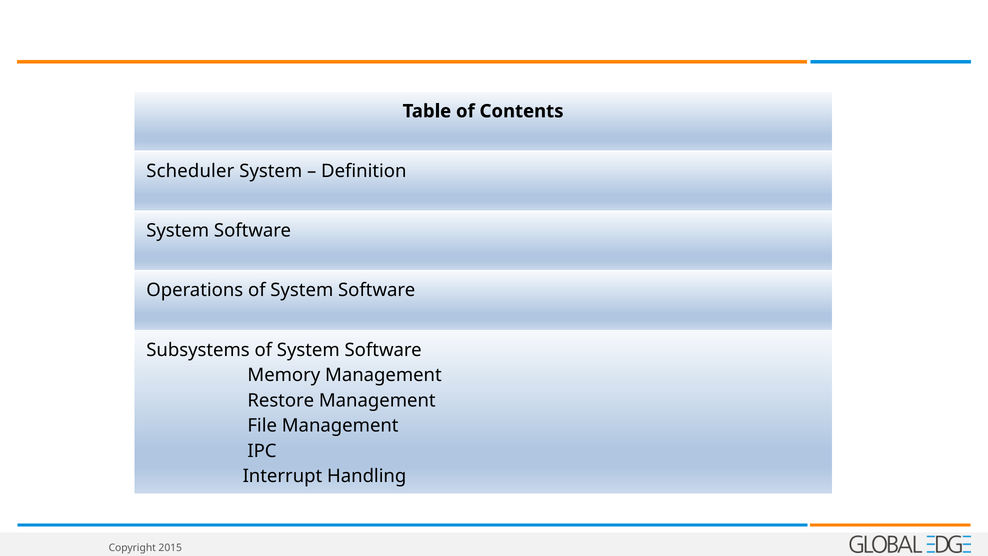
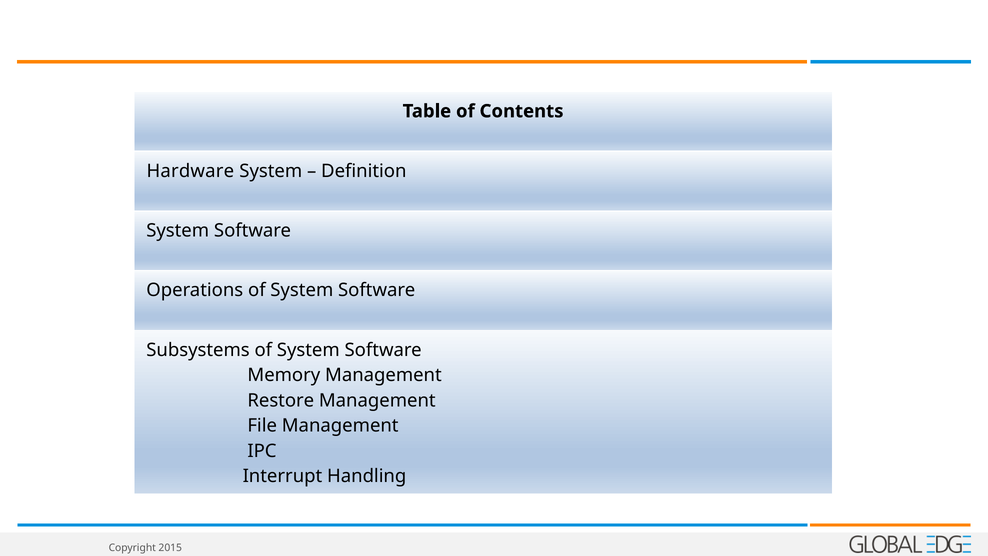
Scheduler: Scheduler -> Hardware (190, 171)
